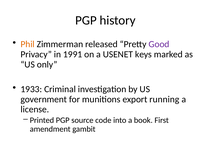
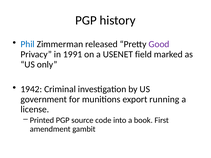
Phil colour: orange -> blue (28, 44)
keys: keys -> field (143, 54)
1933: 1933 -> 1942 (31, 89)
